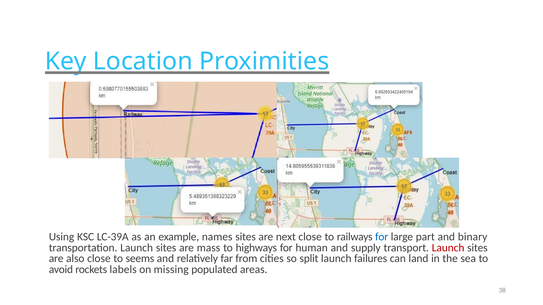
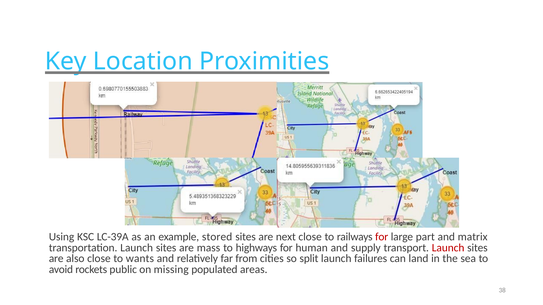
names: names -> stored (217, 237)
for colour: blue -> red (382, 237)
binary: binary -> matrix (473, 237)
seems: seems -> wants (140, 259)
labels: labels -> public (123, 270)
